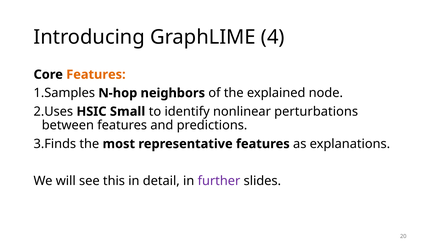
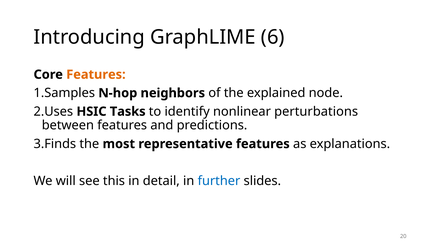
4: 4 -> 6 (273, 37)
Small: Small -> Tasks (128, 111)
further colour: purple -> blue (219, 180)
